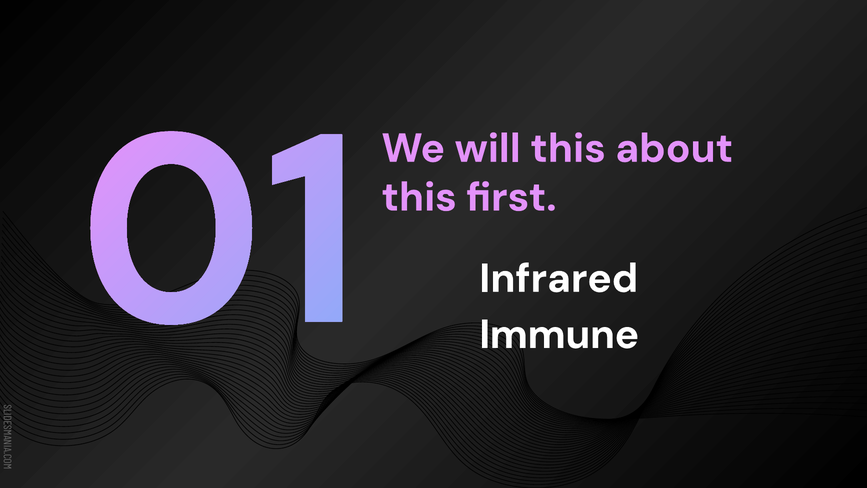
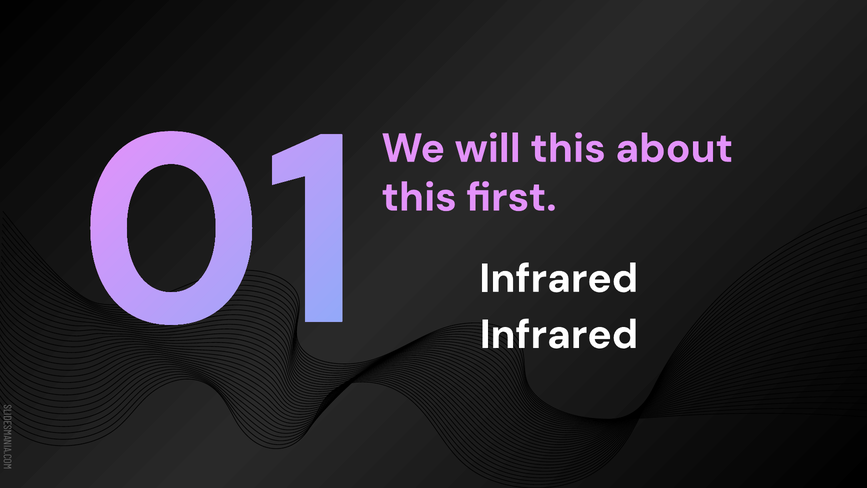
Immune: Immune -> Infrared (559, 334)
